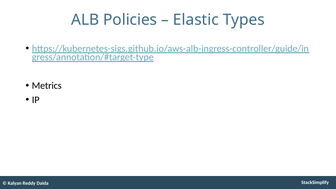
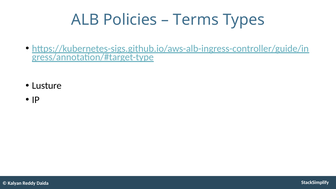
Elastic: Elastic -> Terms (196, 20)
Metrics: Metrics -> Lusture (47, 86)
